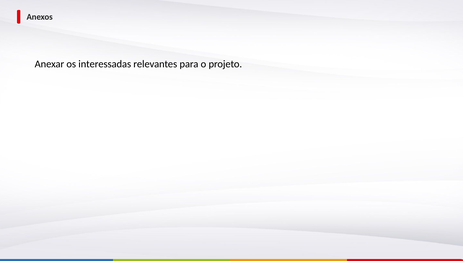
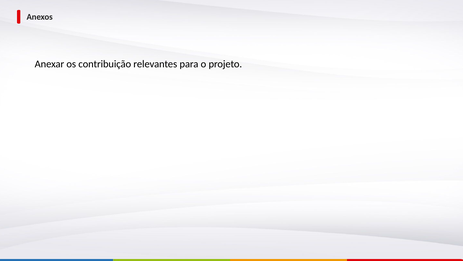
interessadas: interessadas -> contribuição (105, 64)
